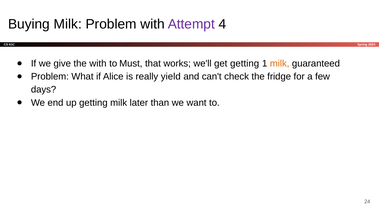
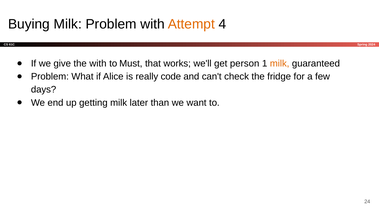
Attempt colour: purple -> orange (191, 24)
get getting: getting -> person (245, 64)
yield: yield -> code (171, 77)
